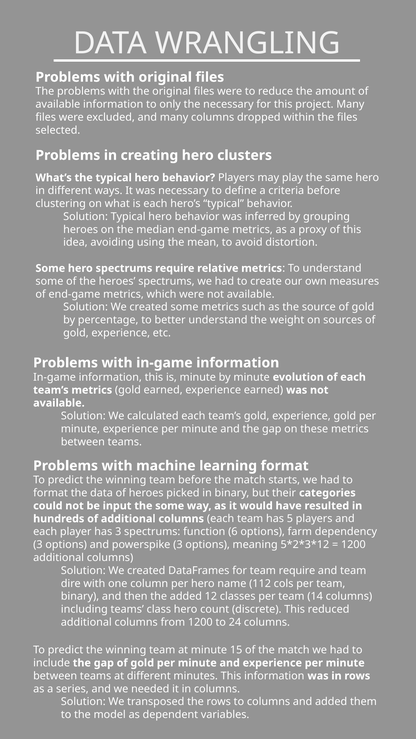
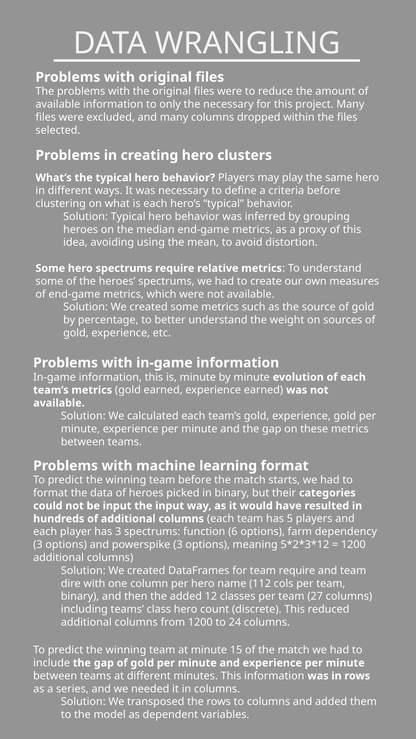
the some: some -> input (170, 506)
14: 14 -> 27 (315, 597)
